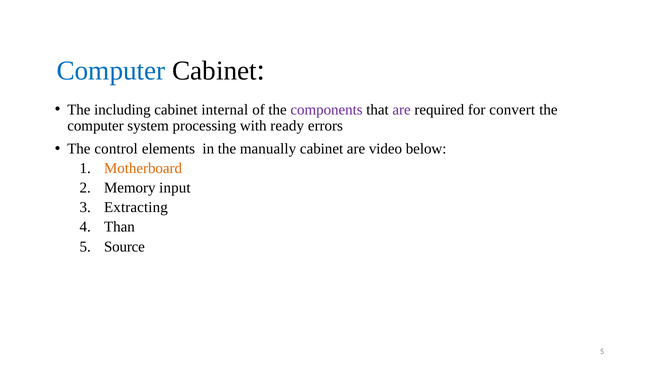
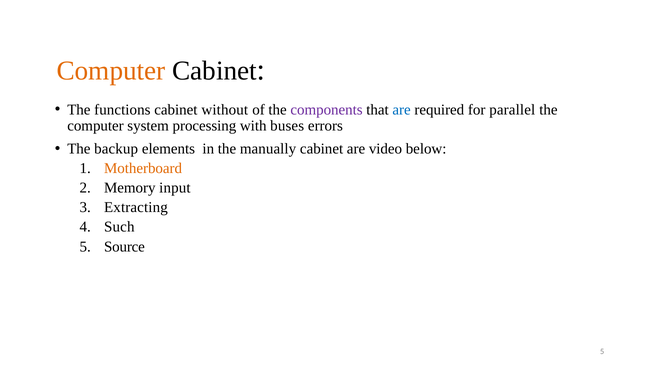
Computer colour: blue -> orange (111, 71)
including: including -> functions (122, 110)
internal: internal -> without (225, 110)
are colour: purple -> blue (402, 110)
convert: convert -> parallel (512, 110)
ready: ready -> buses (287, 126)
control: control -> backup (116, 149)
Than: Than -> Such (119, 227)
